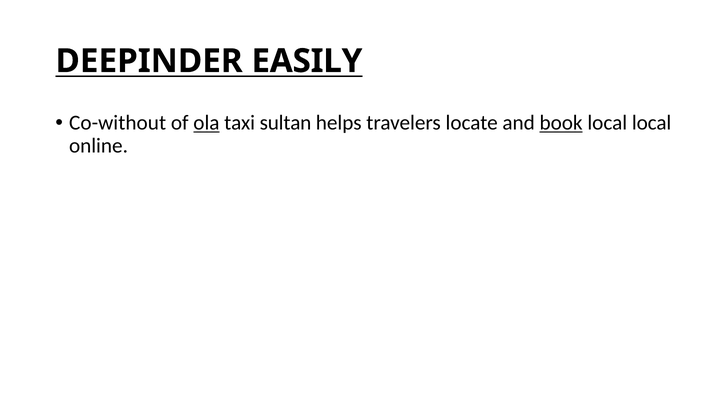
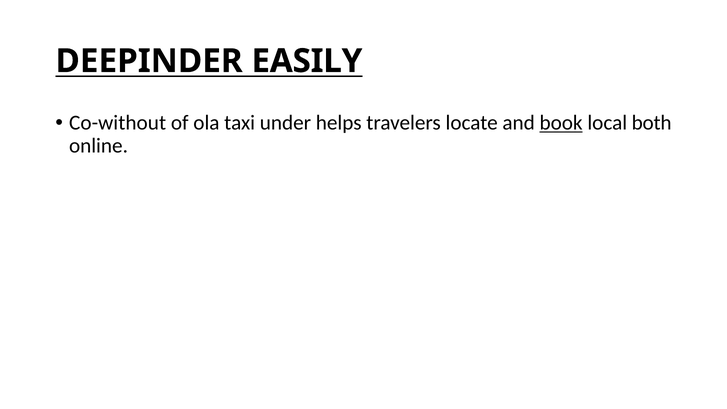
ola underline: present -> none (206, 123)
sultan: sultan -> under (285, 123)
local local: local -> both (652, 123)
